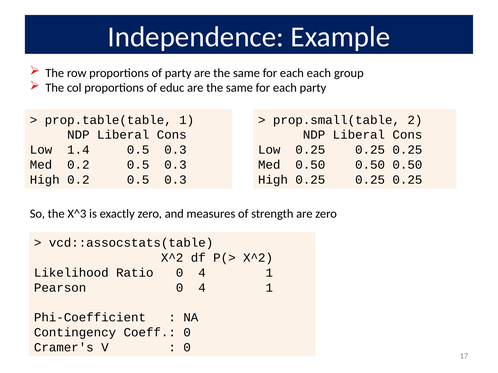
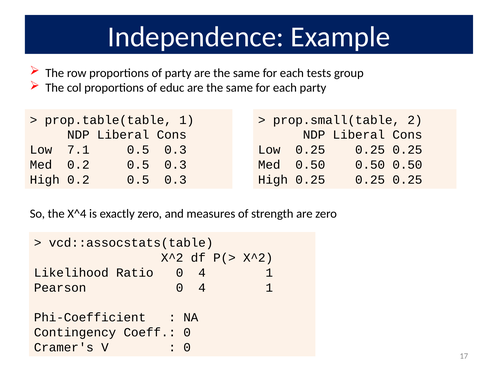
each each: each -> tests (319, 73)
1.4: 1.4 -> 7.1 (78, 150)
X^3: X^3 -> X^4 (77, 214)
